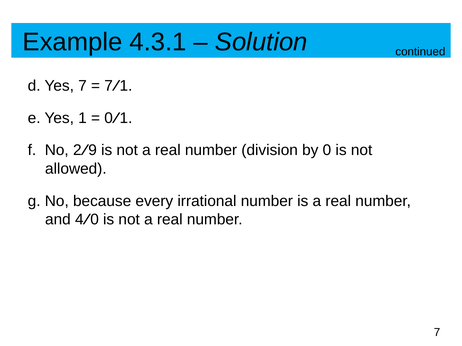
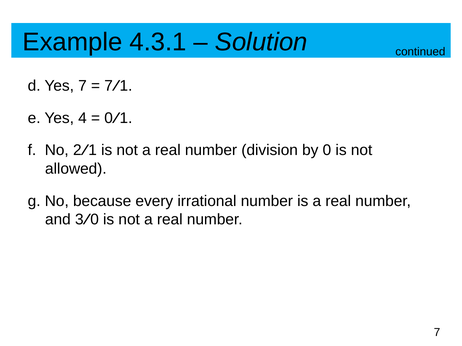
Yes 1: 1 -> 4 (83, 118)
9: 9 -> 1 (93, 150)
4: 4 -> 3 (79, 220)
